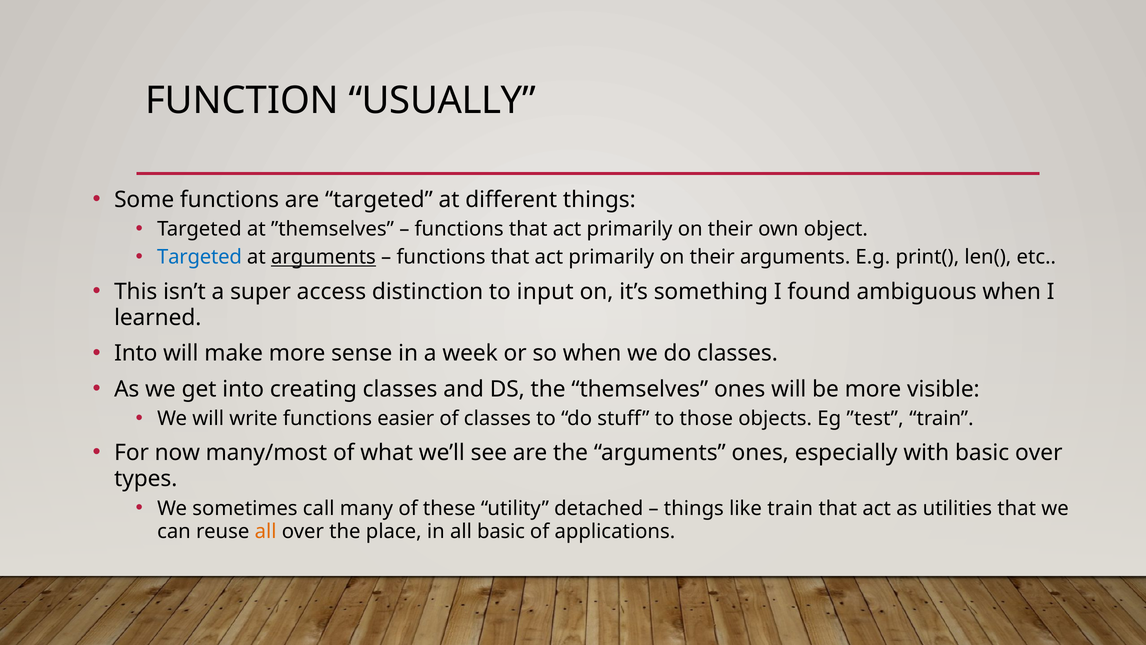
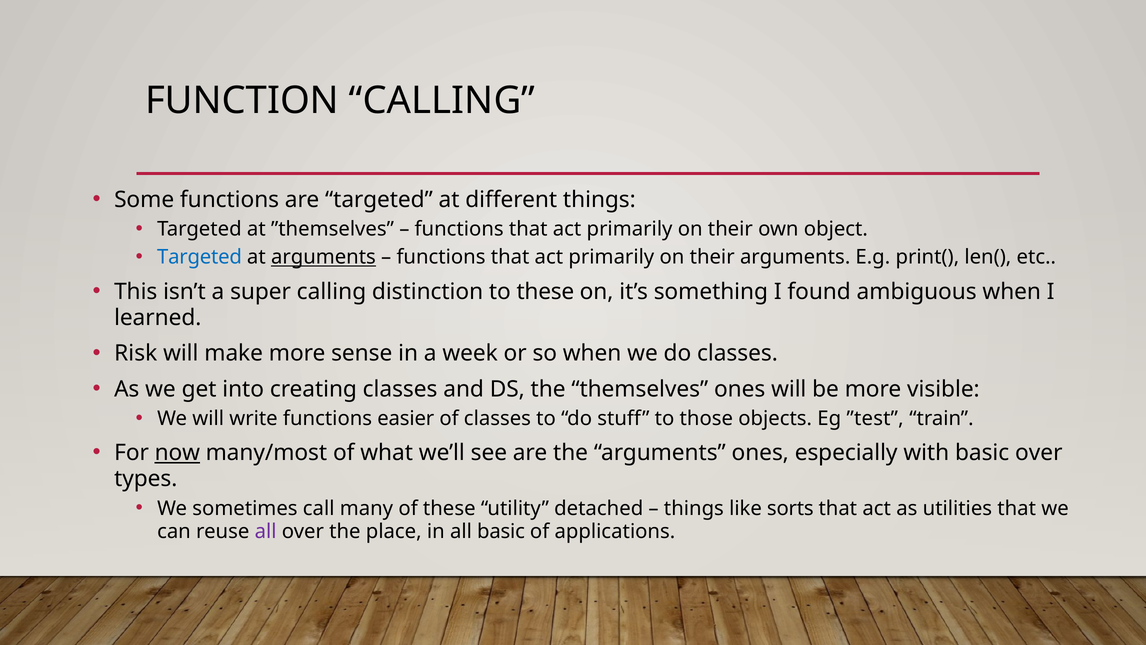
FUNCTION USUALLY: USUALLY -> CALLING (442, 100)
super access: access -> calling (331, 291)
to input: input -> these (545, 291)
Into: Into -> Risk (136, 353)
now underline: none -> present (177, 453)
like train: train -> sorts (790, 508)
all colour: orange -> purple (266, 531)
